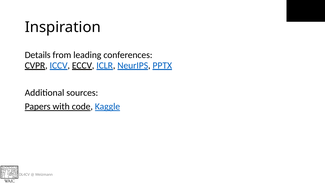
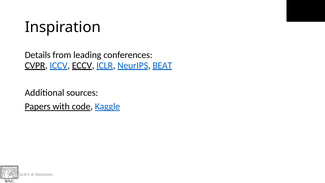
PPTX: PPTX -> BEAT (162, 65)
